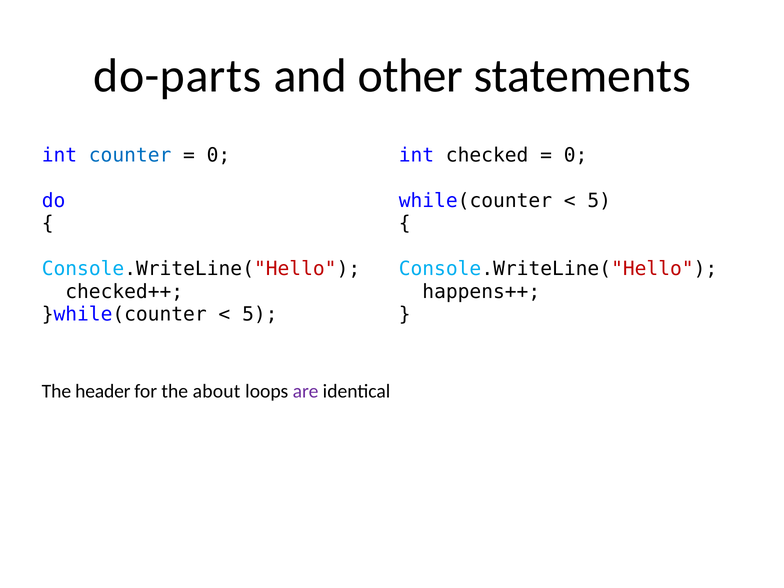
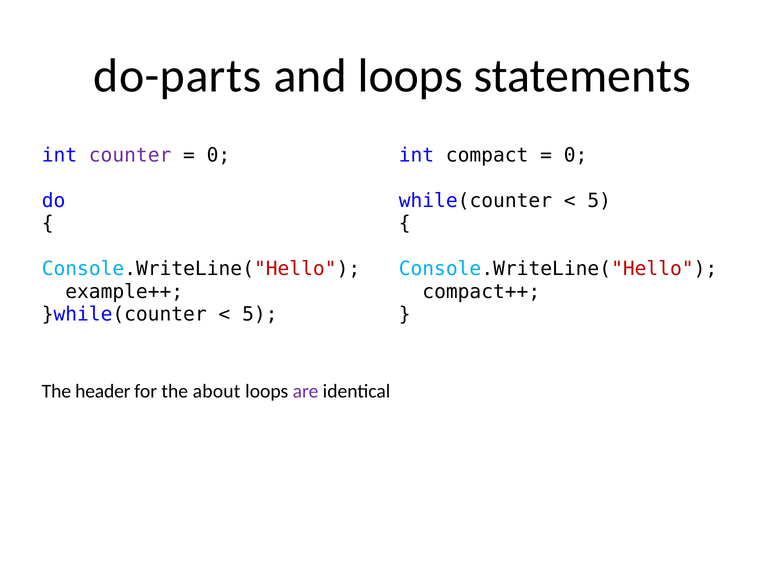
and other: other -> loops (410, 76)
counter colour: blue -> purple (130, 155)
checked: checked -> compact (487, 155)
checked++: checked++ -> example++ (124, 292)
happens++: happens++ -> compact++ (481, 292)
